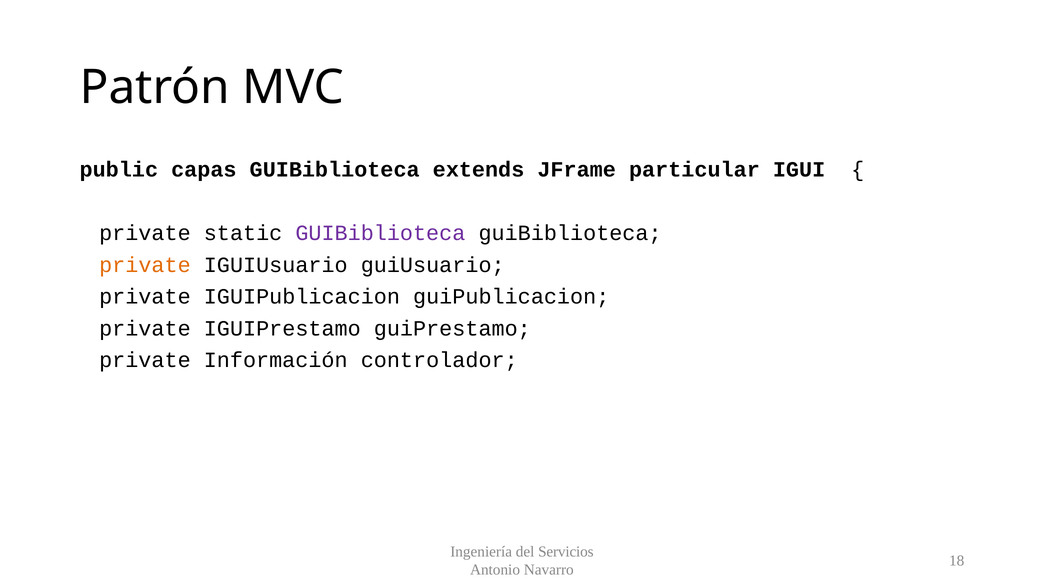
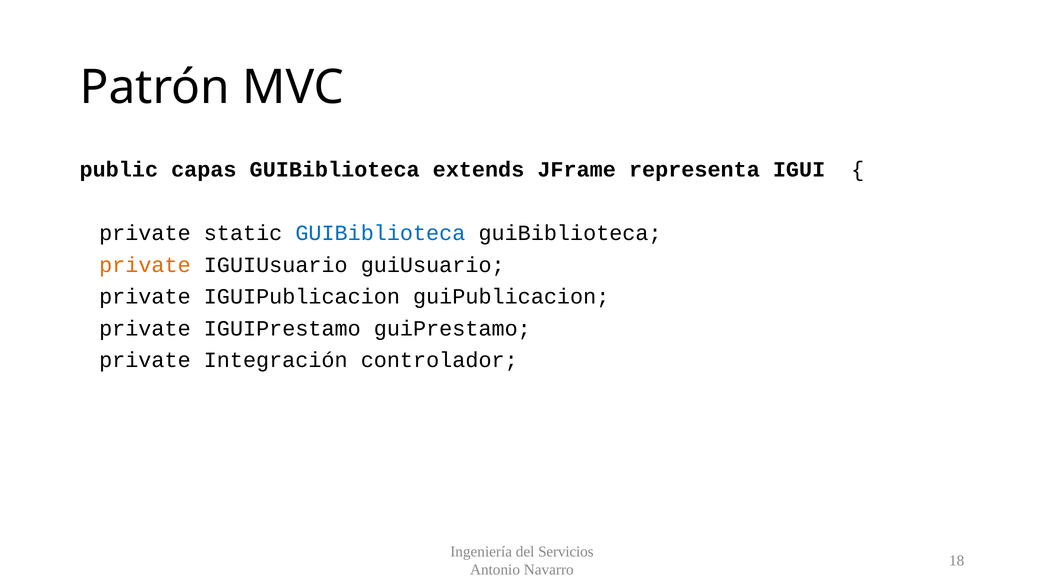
particular: particular -> representa (694, 170)
GUIBiblioteca colour: purple -> blue (380, 233)
Información: Información -> Integración (276, 360)
